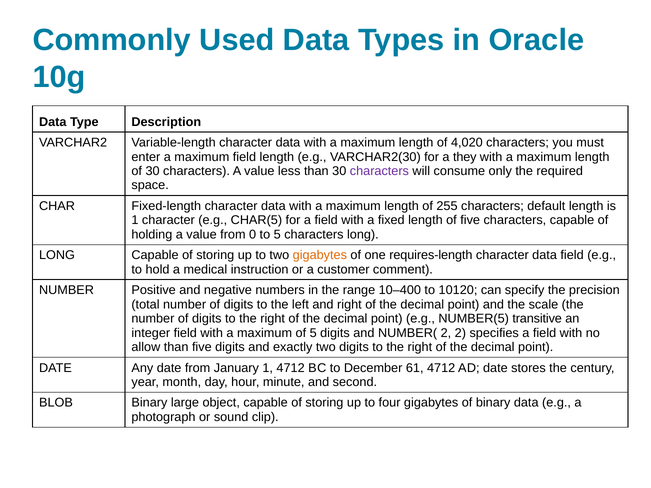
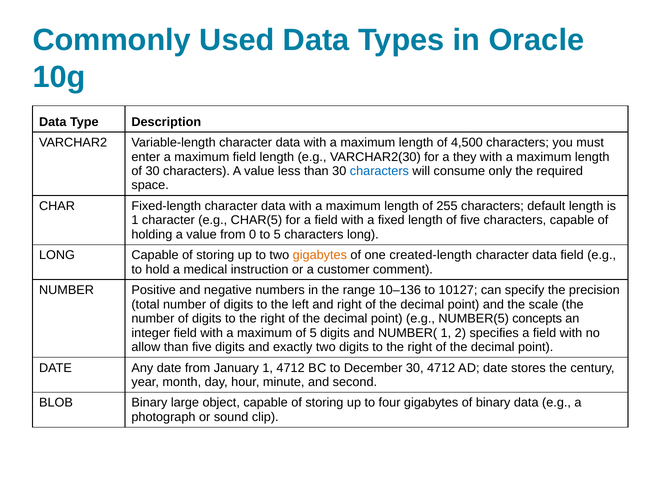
4,020: 4,020 -> 4,500 (467, 143)
characters colour: purple -> blue (379, 171)
requires-length: requires-length -> created-length (431, 255)
10–400: 10–400 -> 10–136 (400, 290)
10120: 10120 -> 10127 (458, 290)
transitive: transitive -> concepts (537, 319)
NUMBER( 2: 2 -> 1 (446, 333)
December 61: 61 -> 30 (415, 368)
